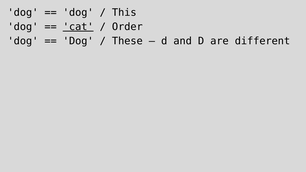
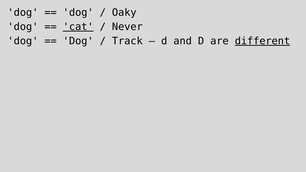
This: This -> Oaky (124, 13)
Order: Order -> Never (127, 27)
These: These -> Track (127, 41)
different underline: none -> present (262, 41)
